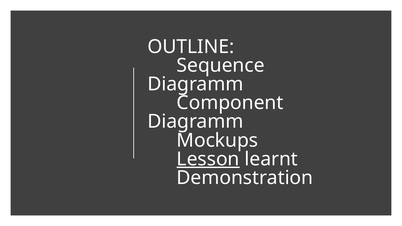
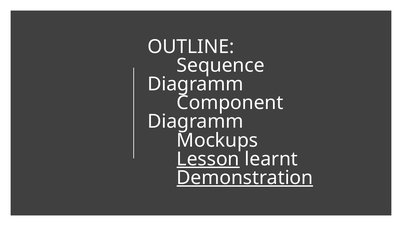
Demonstration underline: none -> present (245, 178)
